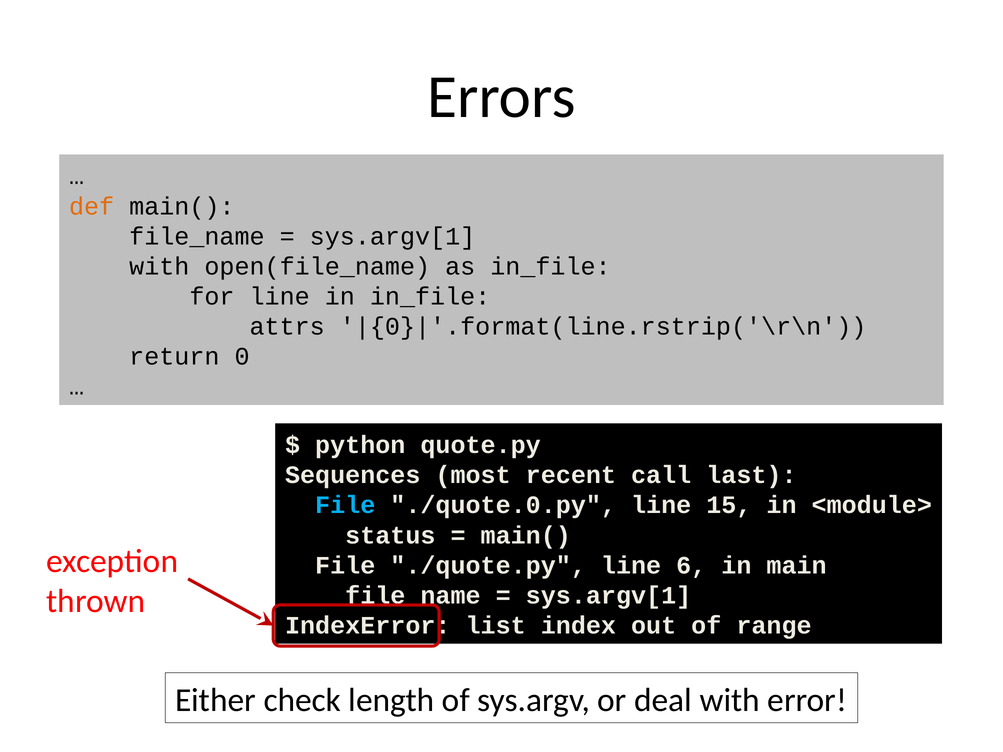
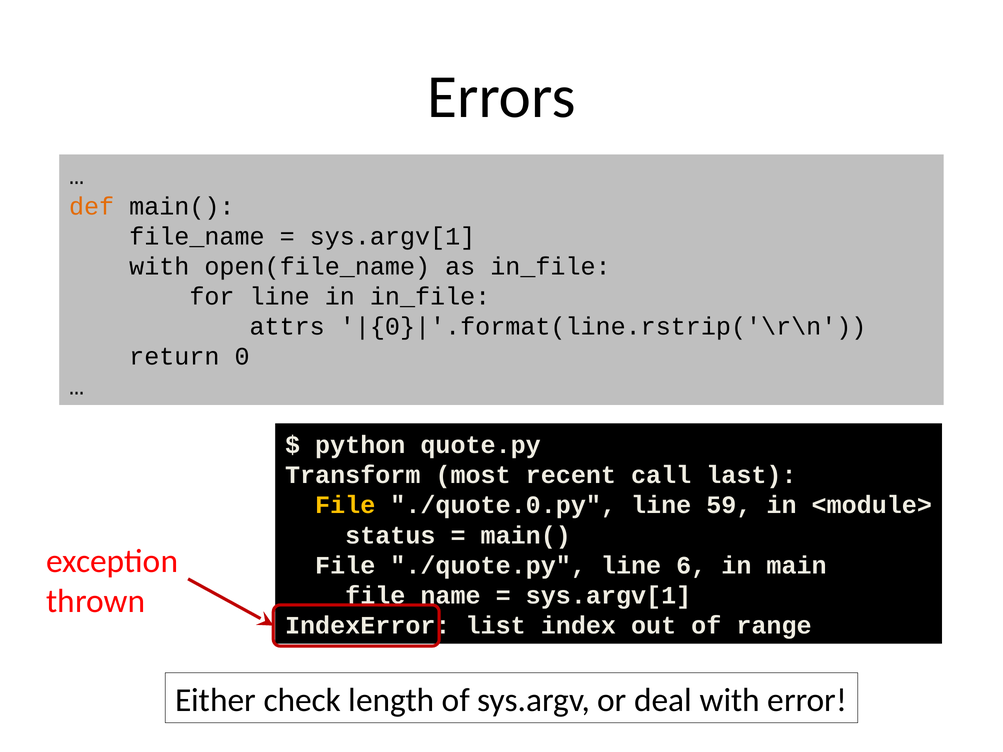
Sequences: Sequences -> Transform (353, 475)
File colour: light blue -> yellow (345, 505)
15: 15 -> 59 (729, 505)
